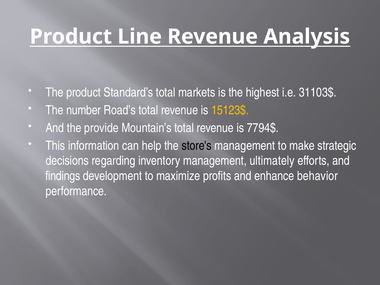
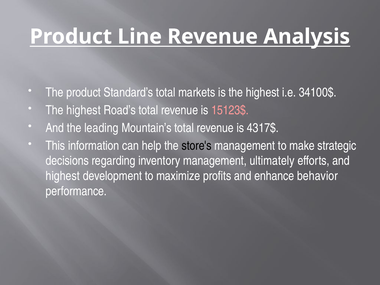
31103$: 31103$ -> 34100$ (318, 92)
number: number -> highest (84, 110)
15123$ colour: yellow -> pink (230, 110)
provide: provide -> leading (101, 128)
7794$: 7794$ -> 4317$ (263, 128)
findings: findings -> highest (63, 176)
